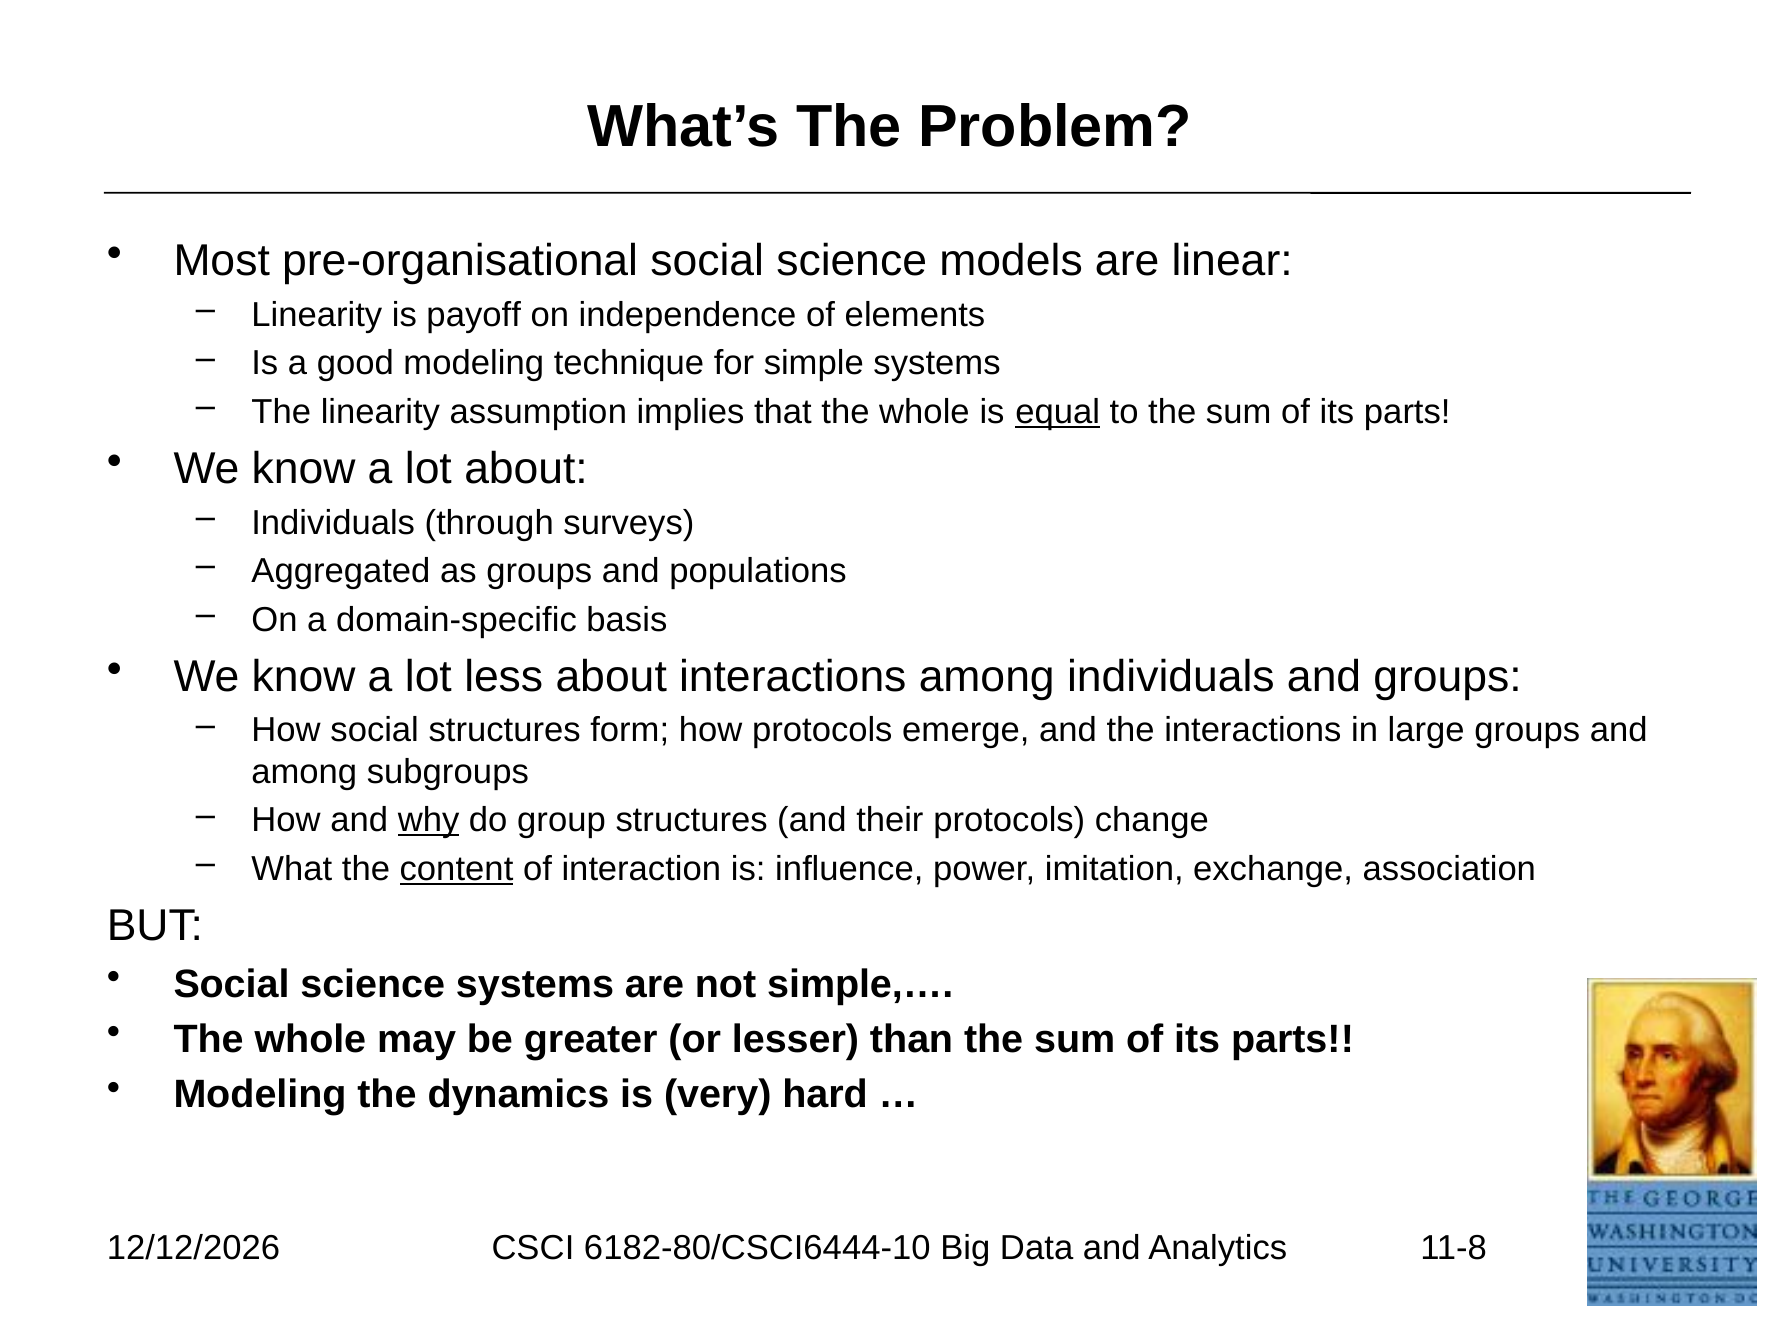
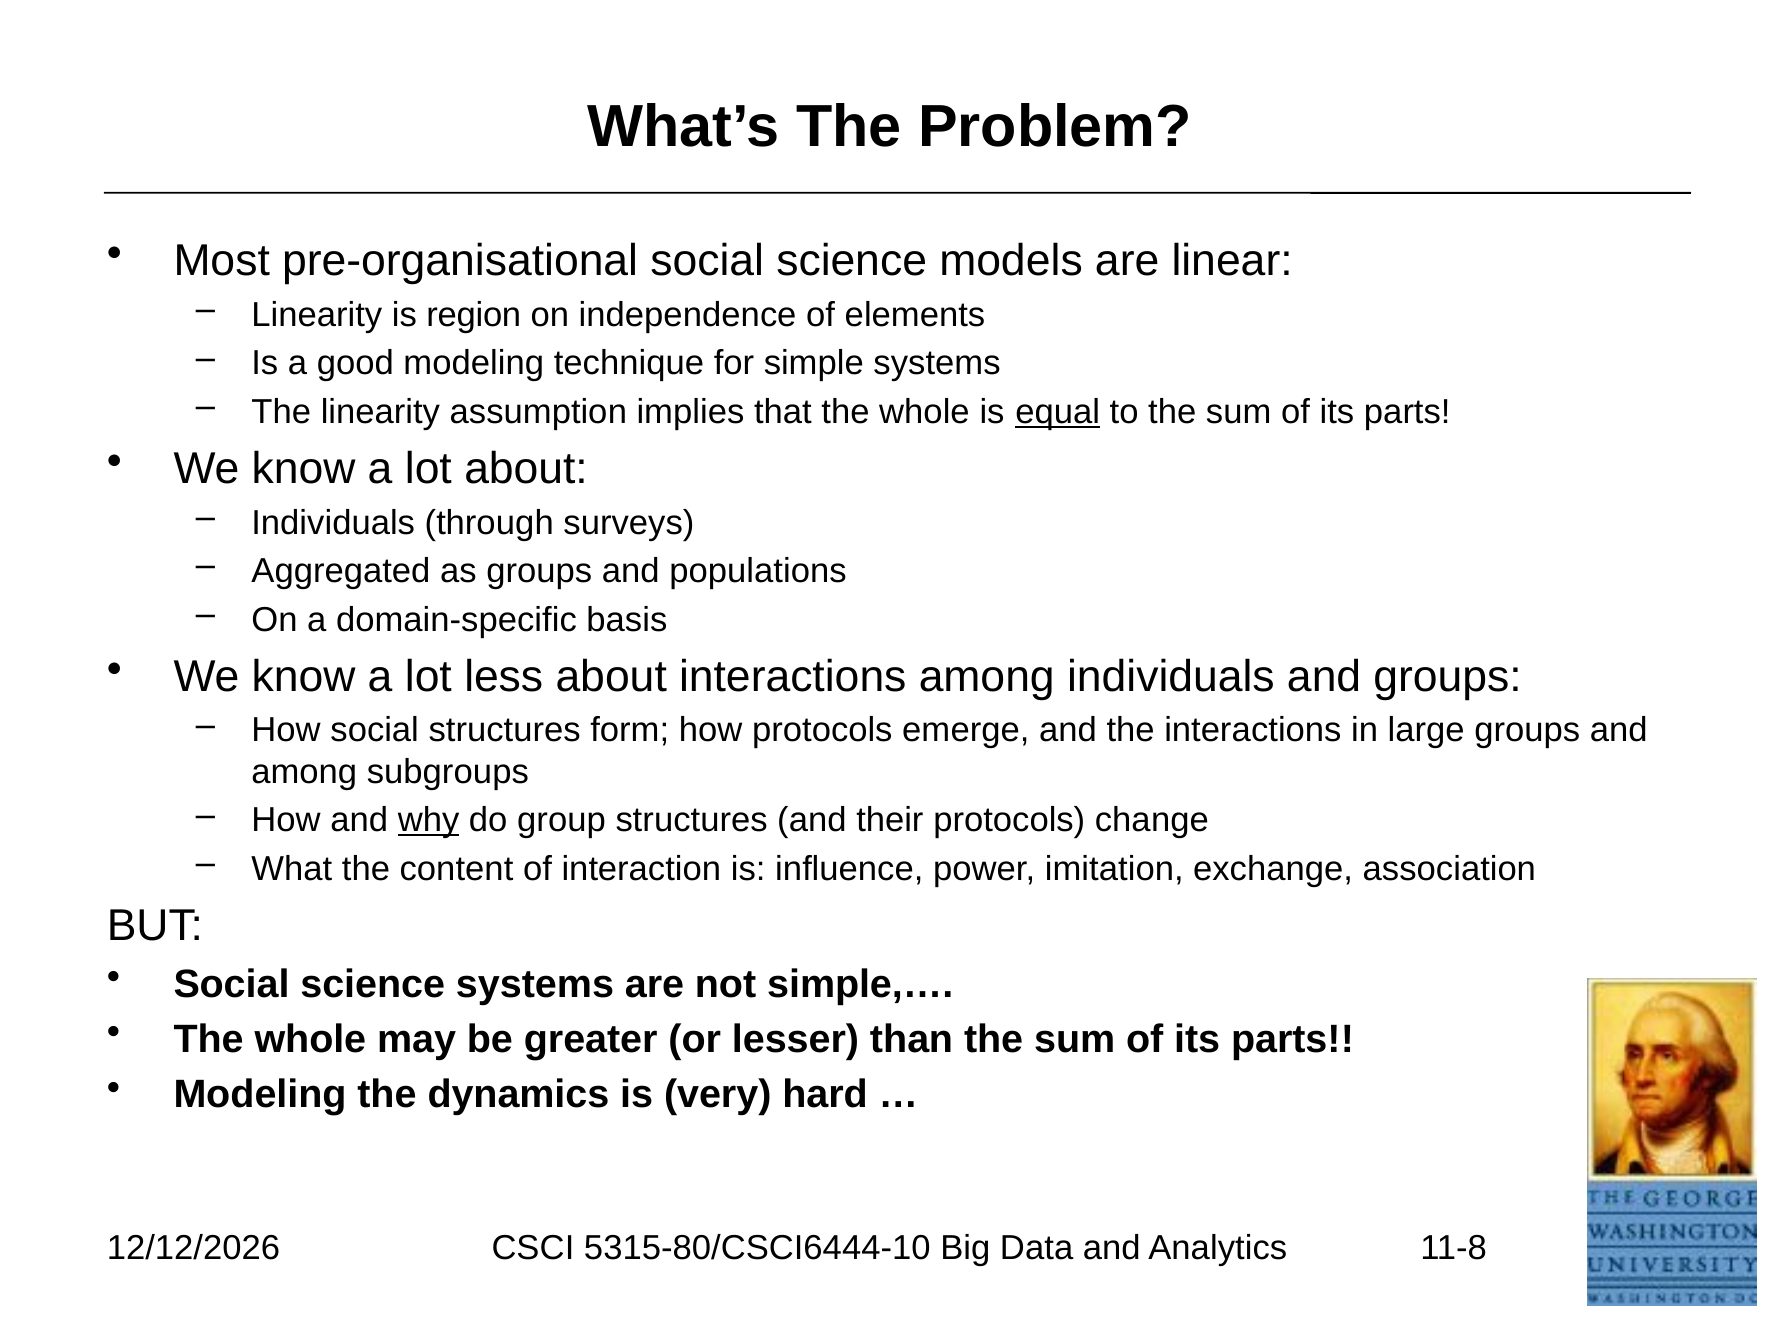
payoff: payoff -> region (474, 315)
content underline: present -> none (456, 869)
6182-80/CSCI6444-10: 6182-80/CSCI6444-10 -> 5315-80/CSCI6444-10 (757, 1248)
